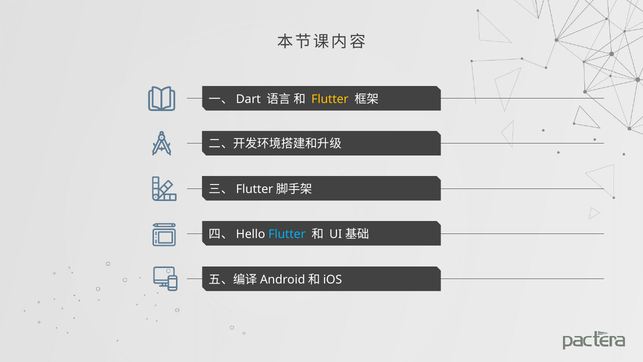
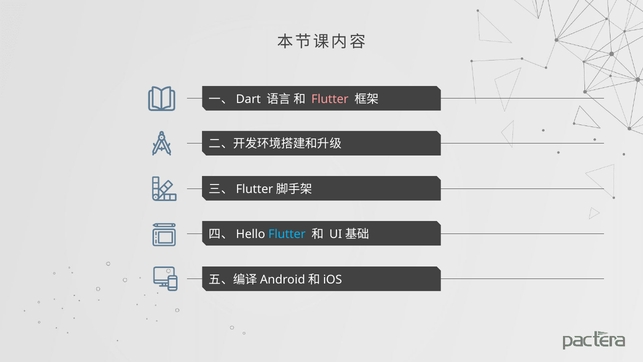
Flutter colour: yellow -> pink (330, 99)
